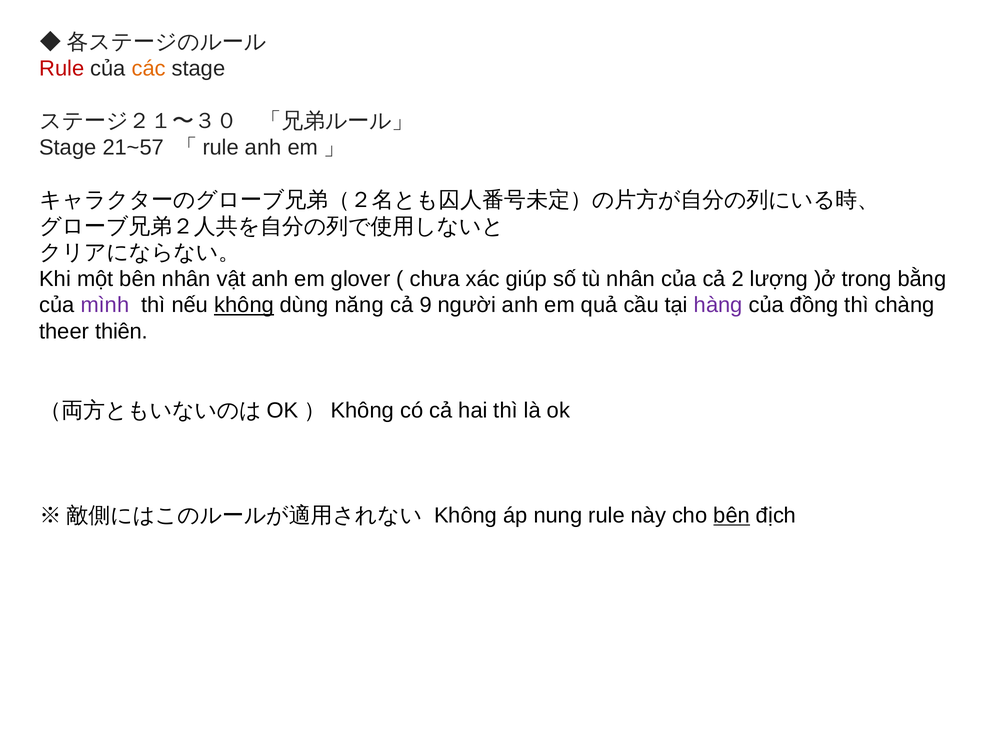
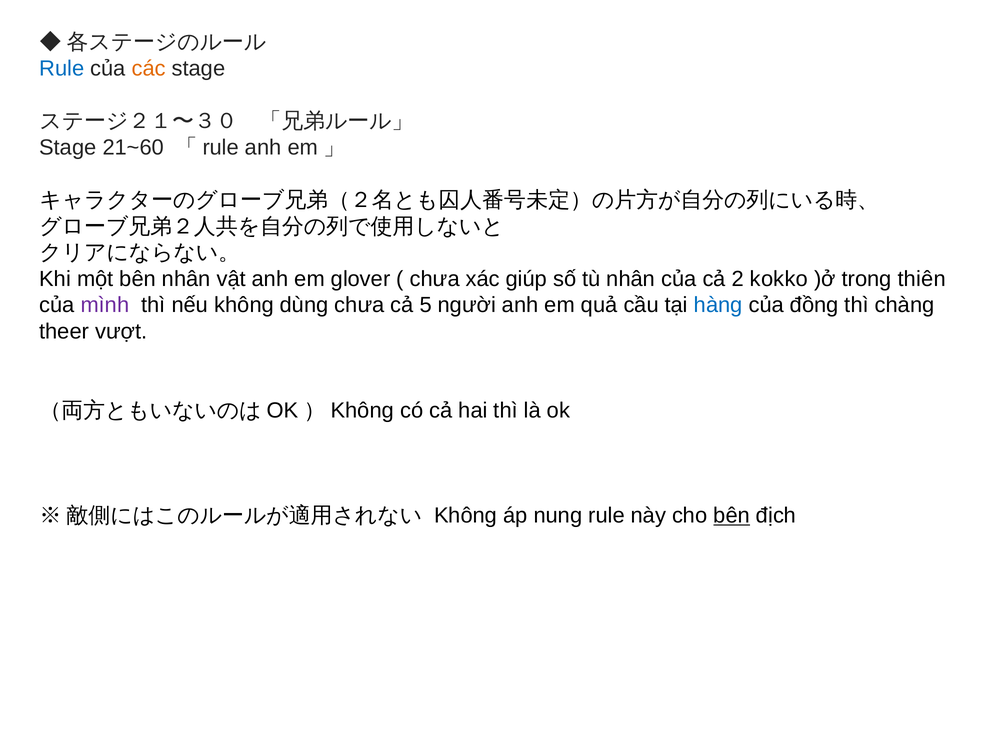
Rule colour: red -> blue (62, 69)
21~57: 21~57 -> 21~60 (133, 147)
lượng: lượng -> kokko (779, 279)
bằng: bằng -> thiên (922, 279)
không underline: present -> none (244, 305)
dùng năng: năng -> chưa (359, 305)
9: 9 -> 5 (426, 305)
hàng colour: purple -> blue (718, 305)
thiên: thiên -> vượt (121, 332)
